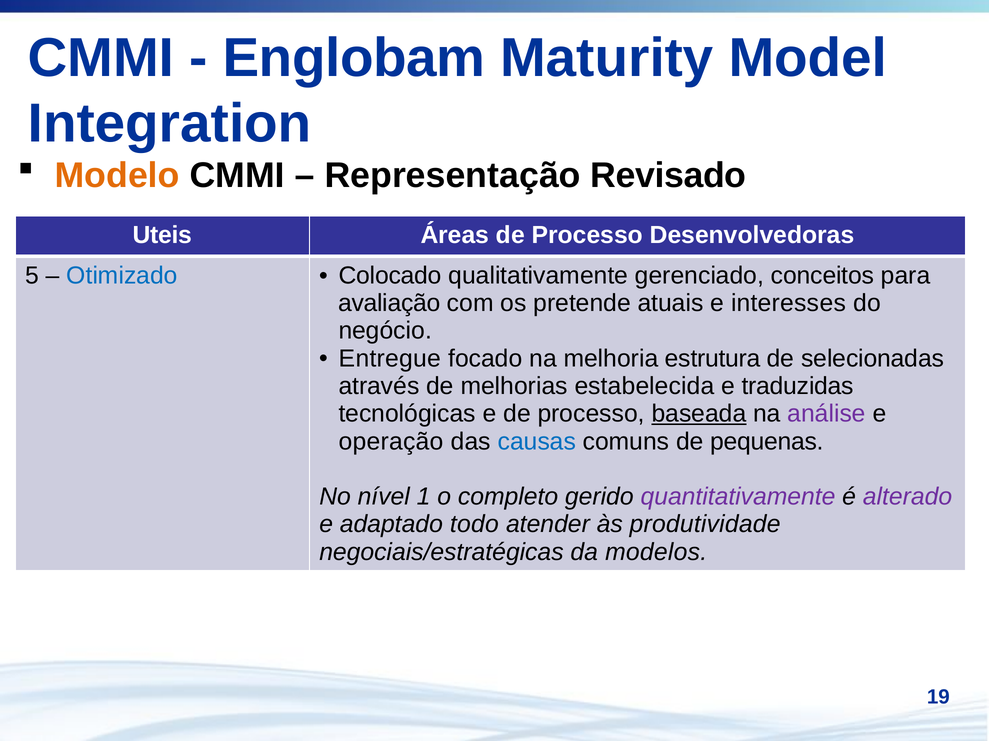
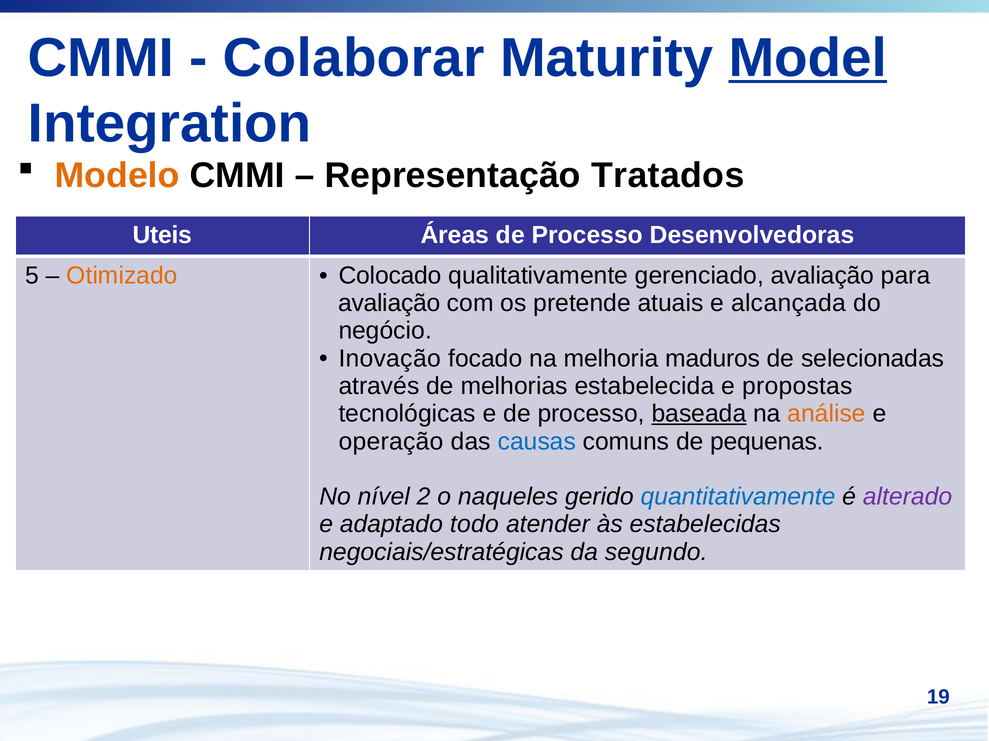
Englobam: Englobam -> Colaborar (354, 58)
Model underline: none -> present (808, 58)
Revisado: Revisado -> Tratados (668, 176)
Otimizado colour: blue -> orange (122, 276)
gerenciado conceitos: conceitos -> avaliação (823, 276)
interesses: interesses -> alcançada (789, 303)
Entregue: Entregue -> Inovação (390, 359)
estrutura: estrutura -> maduros (713, 359)
traduzidas: traduzidas -> propostas (798, 386)
análise colour: purple -> orange (827, 414)
1: 1 -> 2 (423, 497)
completo: completo -> naqueles (508, 497)
quantitativamente colour: purple -> blue (738, 497)
produtividade: produtividade -> estabelecidas (705, 525)
modelos: modelos -> segundo (656, 553)
